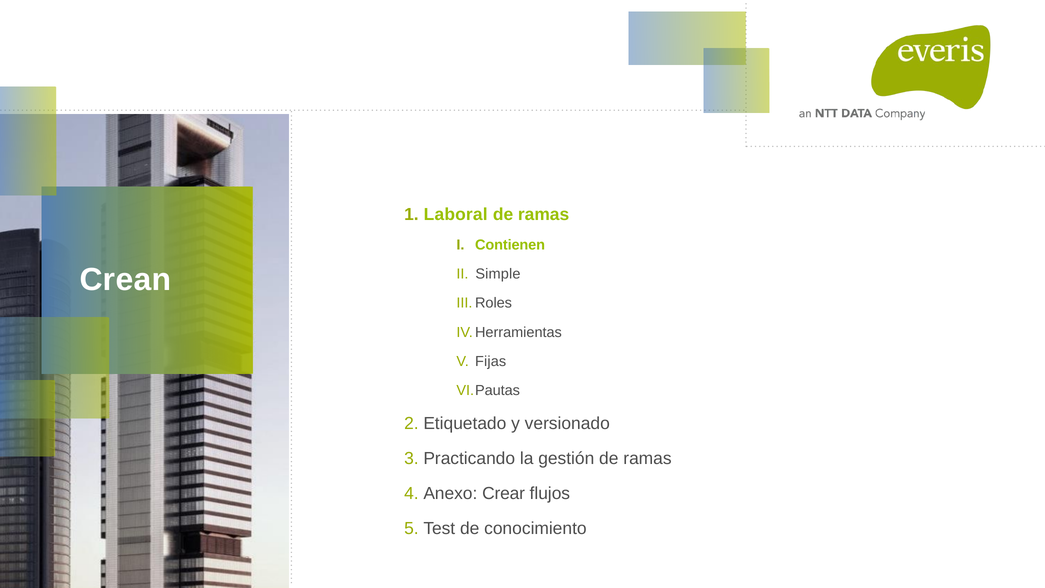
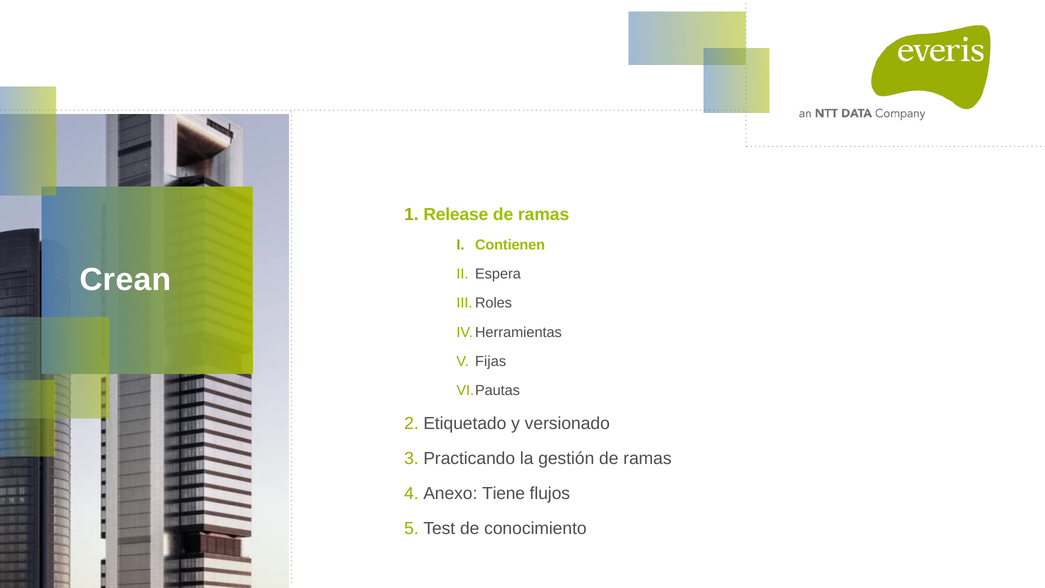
Laboral: Laboral -> Release (456, 214)
Simple: Simple -> Espera (498, 274)
Crear: Crear -> Tiene (504, 493)
